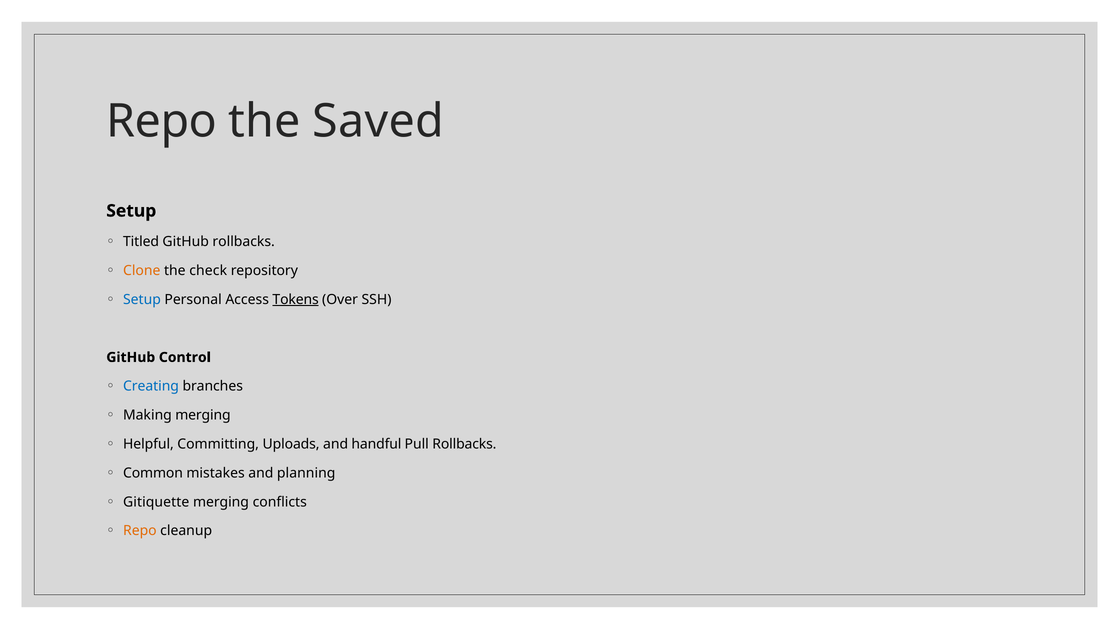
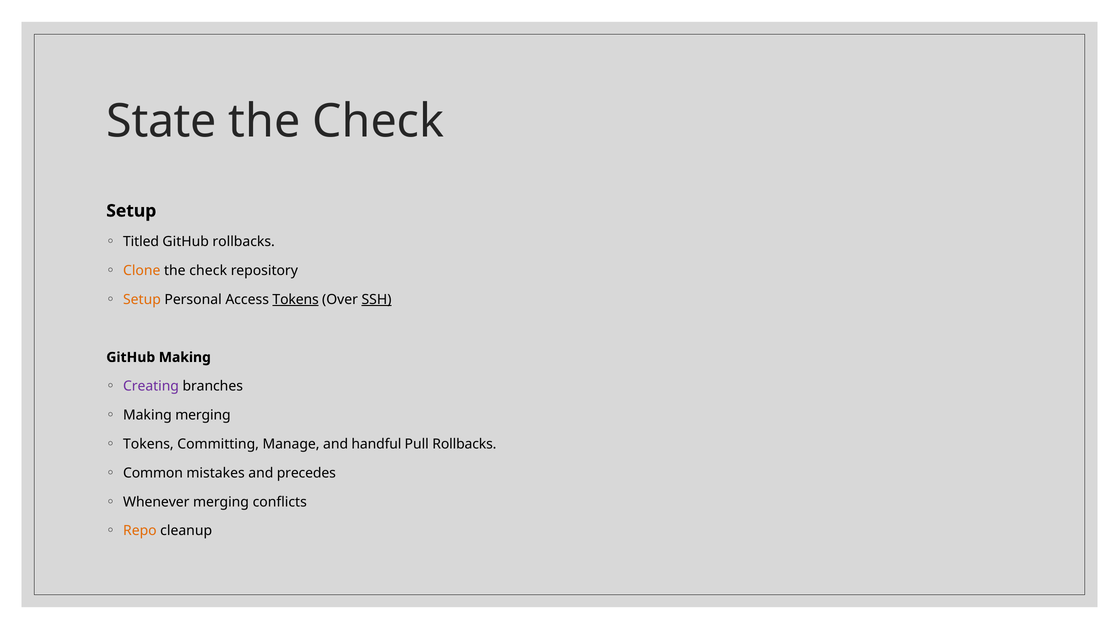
Repo: Repo -> State (162, 122)
Saved: Saved -> Check (378, 122)
Setup colour: blue -> orange (142, 300)
SSH underline: none -> present (377, 300)
GitHub Control: Control -> Making (185, 358)
Creating colour: blue -> purple (151, 387)
Helpful: Helpful -> Tokens (148, 444)
Uploads: Uploads -> Manage (291, 444)
planning: planning -> precedes (306, 473)
Gitiquette: Gitiquette -> Whenever (156, 502)
